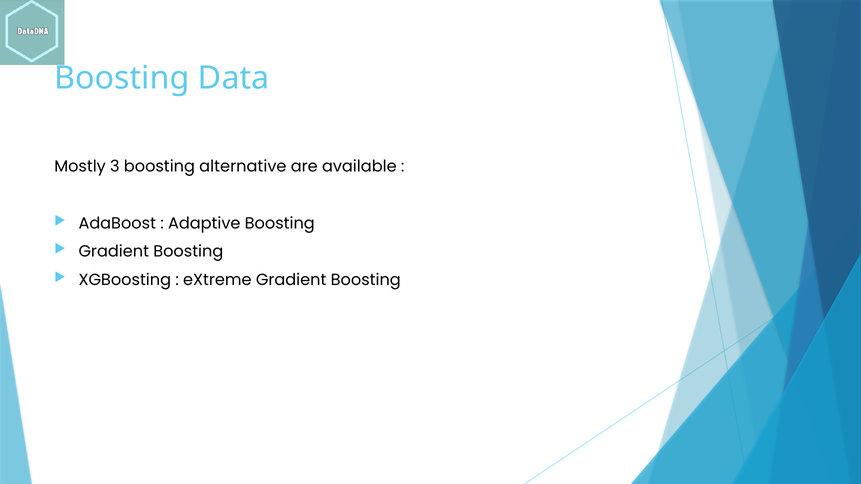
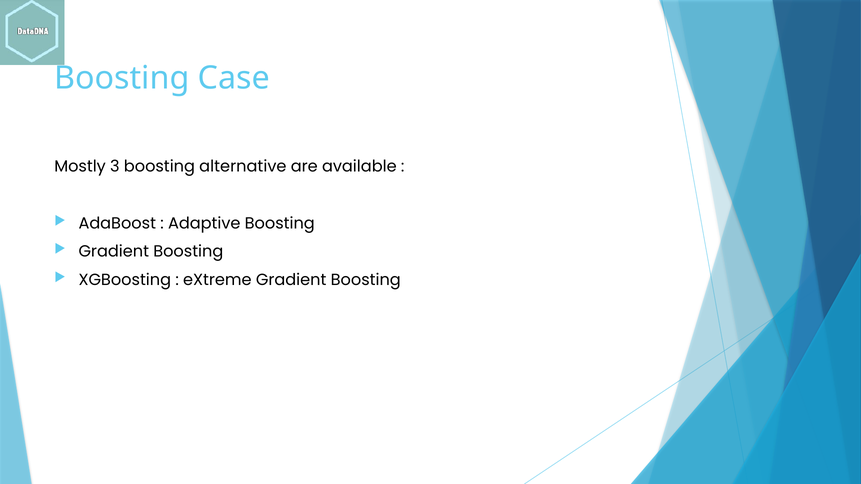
Data: Data -> Case (234, 78)
